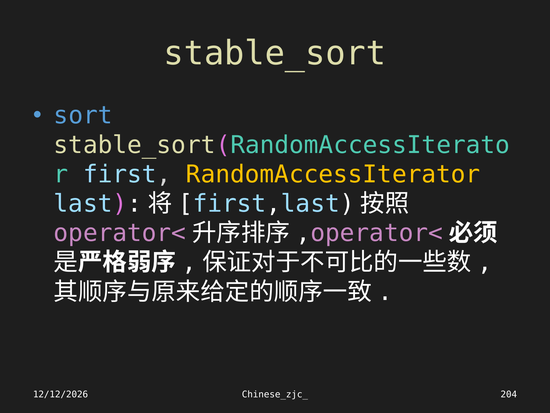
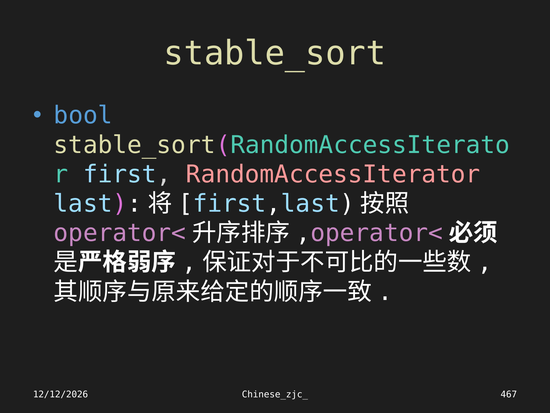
sort: sort -> bool (83, 115)
RandomAccessIterator colour: yellow -> pink (333, 174)
204: 204 -> 467 (509, 394)
